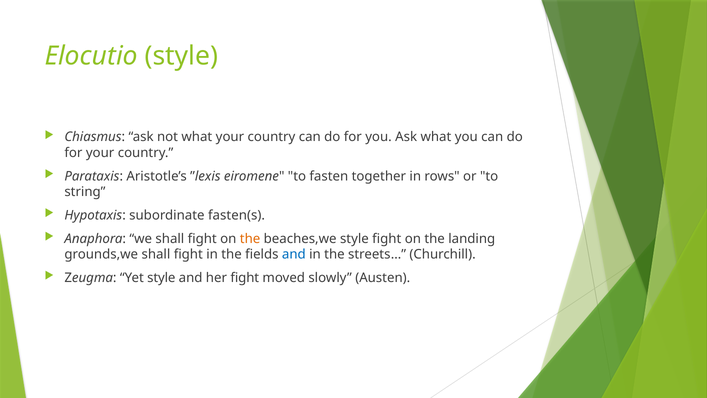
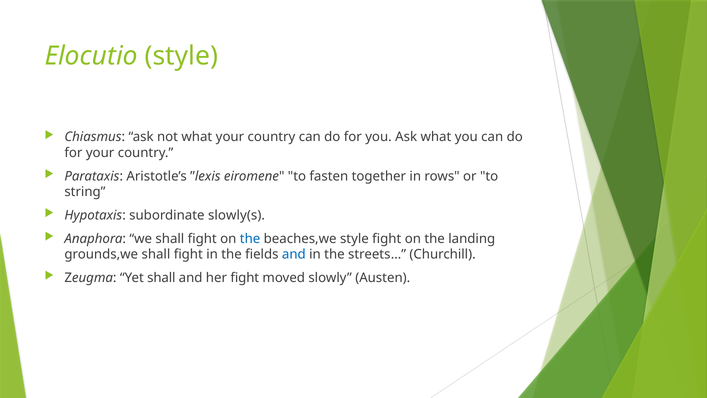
fasten(s: fasten(s -> slowly(s (237, 215)
the colour: orange -> blue (250, 238)
Yet style: style -> shall (161, 278)
